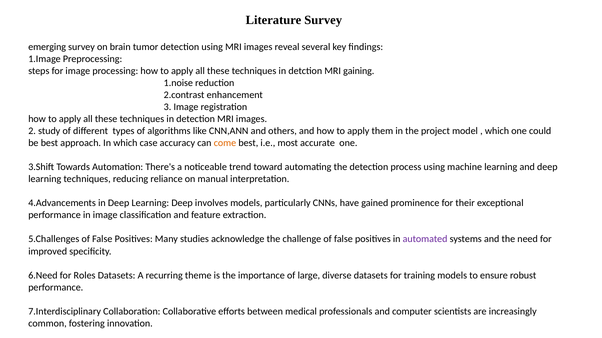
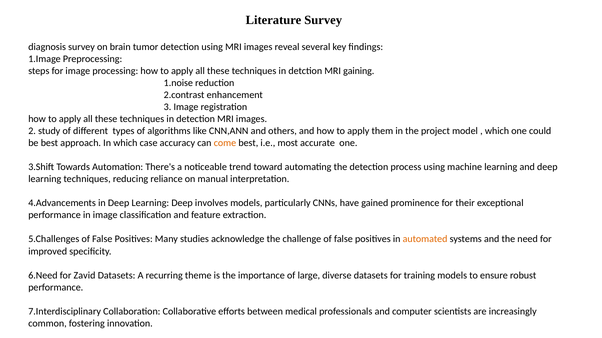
emerging: emerging -> diagnosis (47, 47)
automated colour: purple -> orange (425, 240)
Roles: Roles -> Zavid (85, 276)
